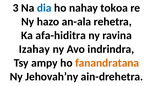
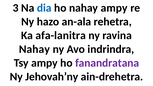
nahay tokoa: tokoa -> ampy (114, 8)
afa-hiditra: afa-hiditra -> afa-lanitra (61, 35)
Izahay: Izahay -> Nahay (34, 49)
fanandratana colour: orange -> purple (107, 63)
